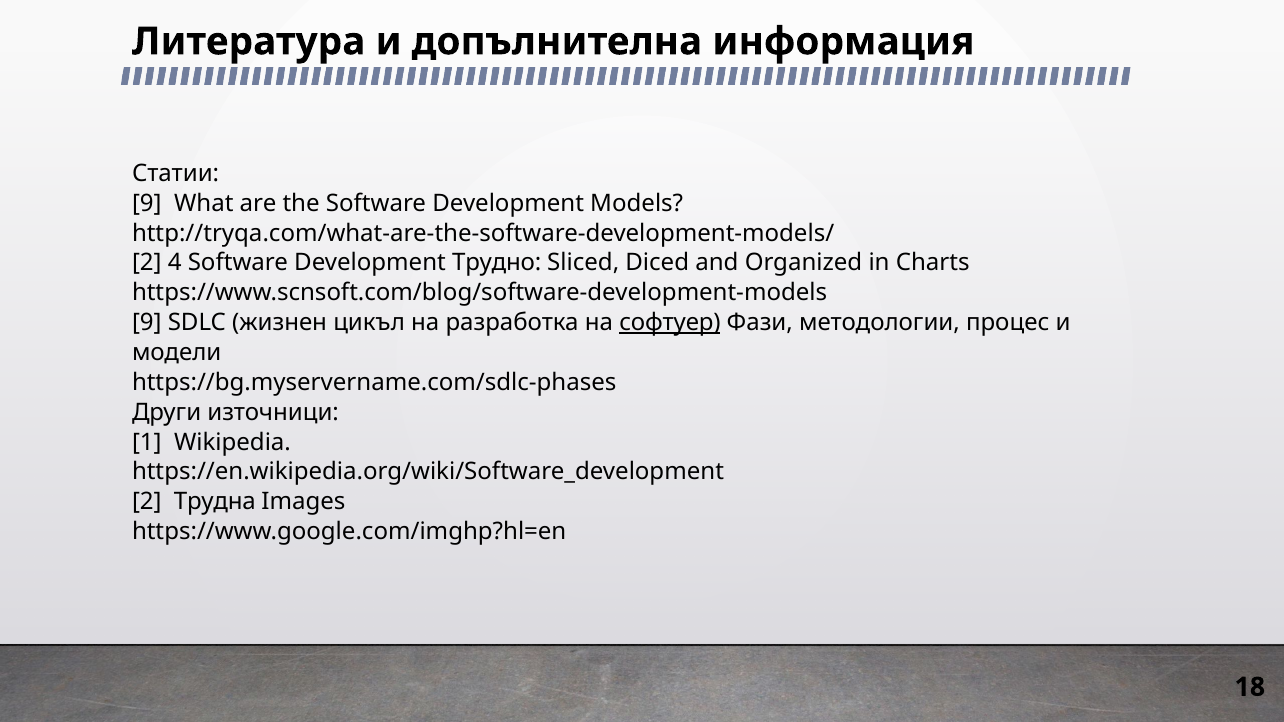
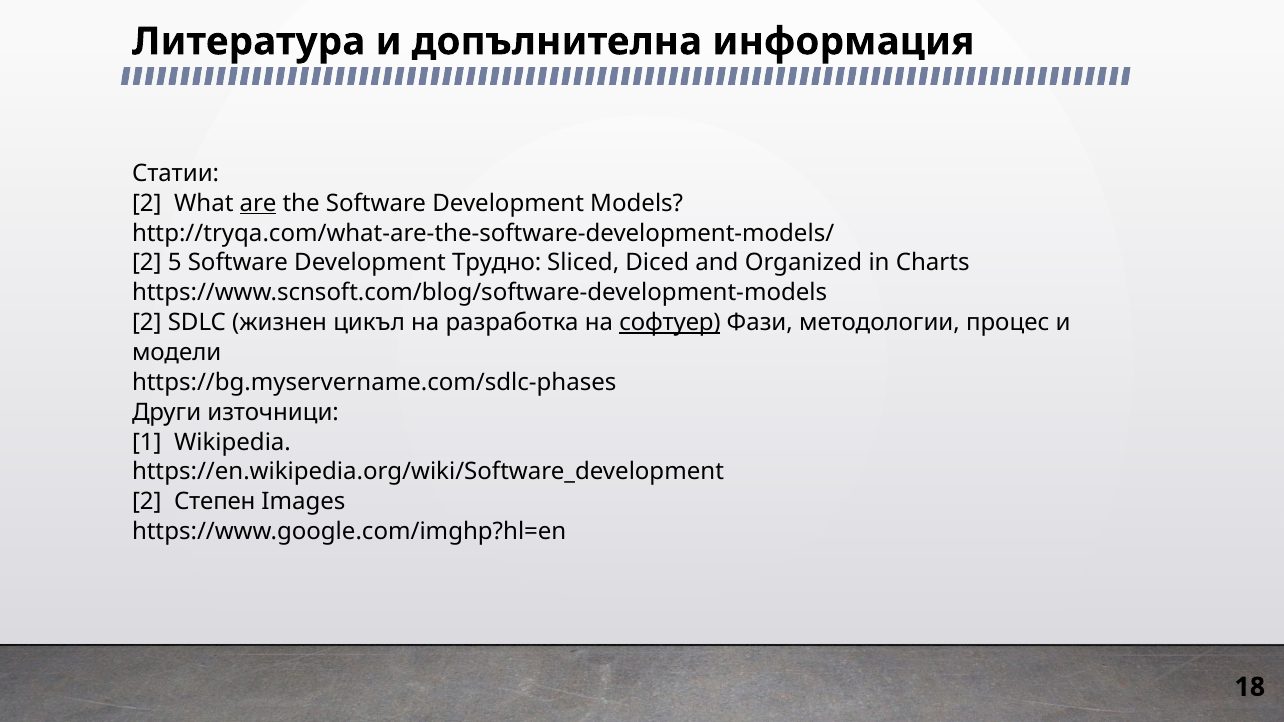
9: 9 -> 2 (147, 203)
are underline: none -> present (258, 203)
4: 4 -> 5 (175, 263)
9: 9 -> 2 (147, 323)
Трудна: Трудна -> Степен (215, 502)
